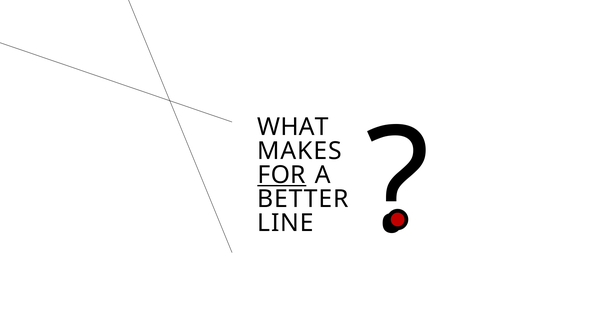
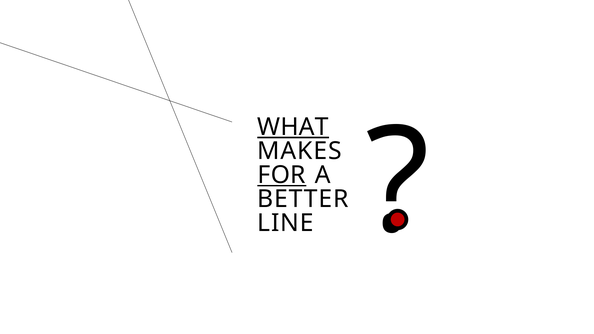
WHAT underline: none -> present (293, 127)
